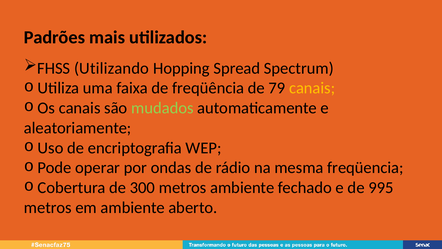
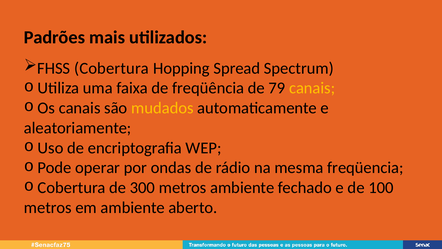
FHSS Utilizando: Utilizando -> Cobertura (112, 68)
mudados colour: light green -> yellow (162, 108)
995: 995 -> 100 (381, 187)
